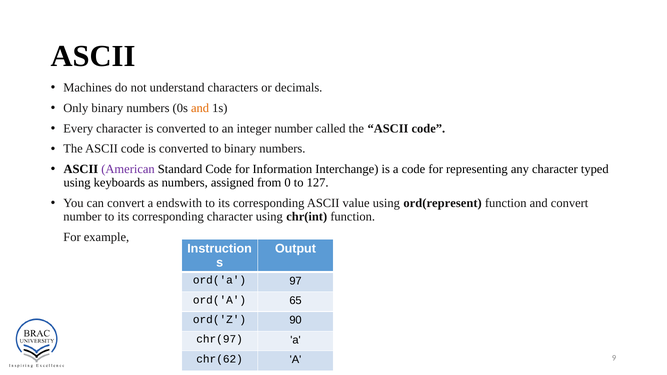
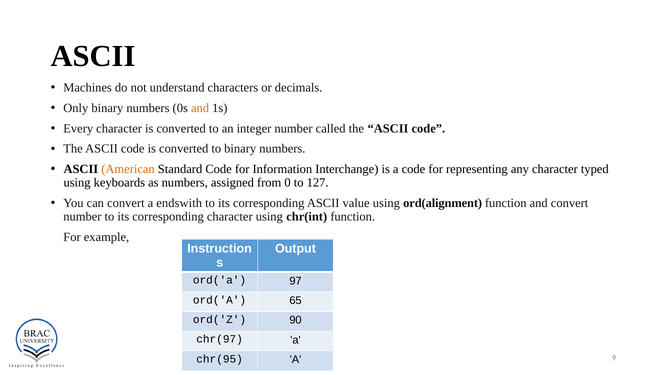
American colour: purple -> orange (128, 169)
ord(represent: ord(represent -> ord(alignment (443, 203)
chr(62: chr(62 -> chr(95 (220, 359)
